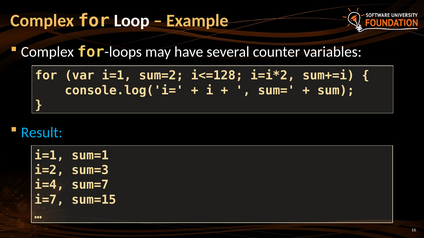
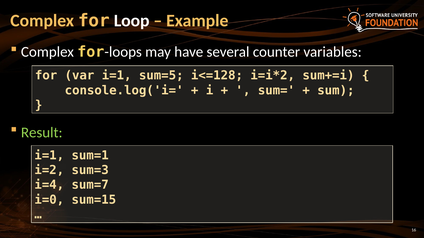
sum=2: sum=2 -> sum=5 (161, 76)
Result colour: light blue -> light green (42, 133)
i=7: i=7 -> i=0 (49, 200)
